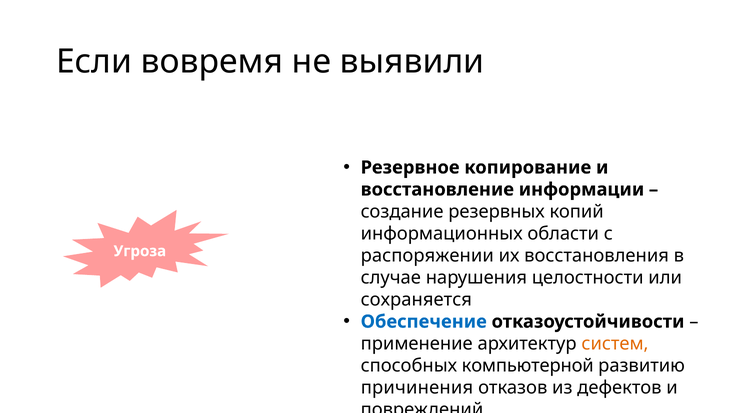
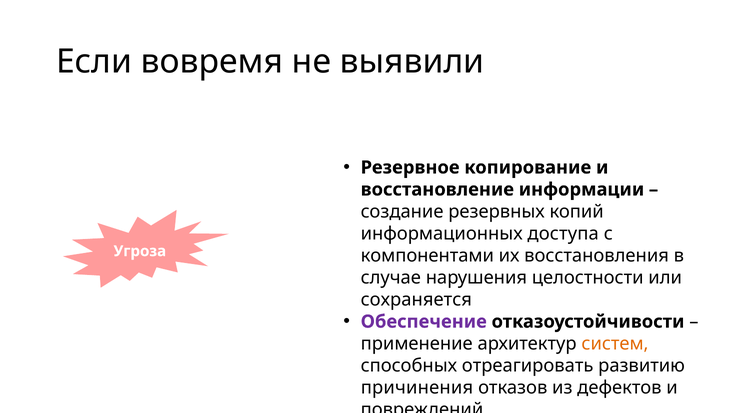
области: области -> доступа (563, 234)
распоряжении: распоряжении -> компонентами (427, 256)
Обеспечение colour: blue -> purple (424, 322)
компьютерной: компьютерной -> отреагировать (528, 366)
